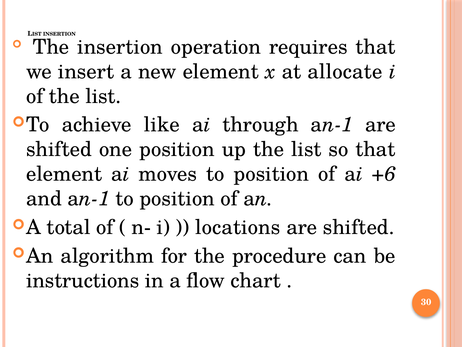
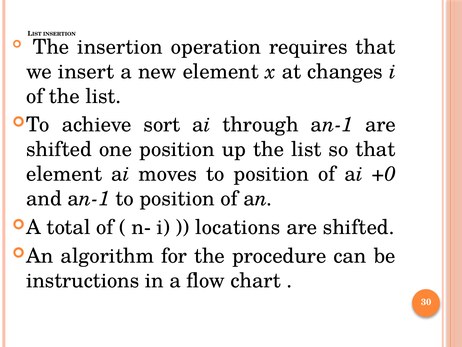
allocate: allocate -> changes (345, 71)
like: like -> sort (162, 125)
+6: +6 -> +0 (384, 174)
